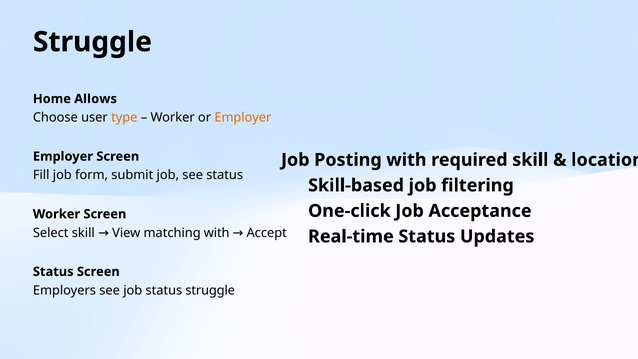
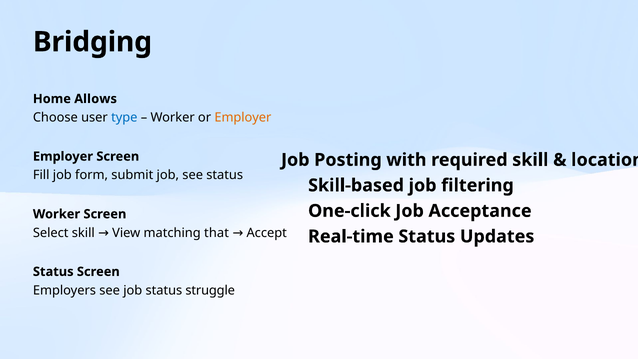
Struggle: Struggle -> Bridging (92, 42)
type colour: orange -> blue (124, 118)
matching with: with -> that (217, 233)
